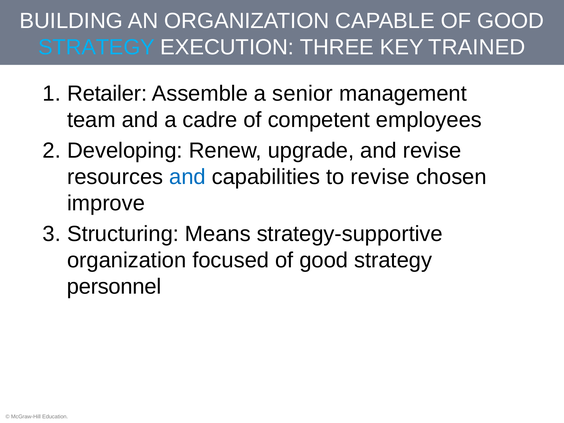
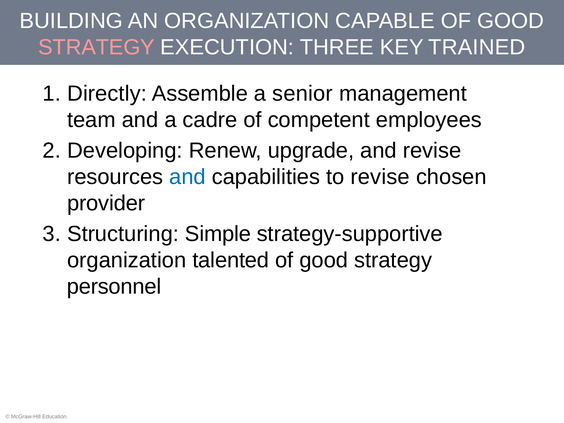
STRATEGY colour: light blue -> pink (97, 47)
Retailer: Retailer -> Directly (107, 94)
improve: improve -> provider (106, 203)
Means: Means -> Simple (218, 234)
focused: focused -> talented (231, 260)
